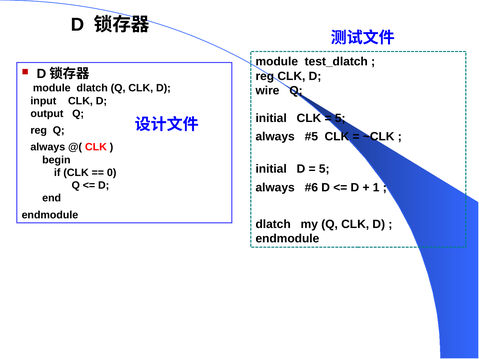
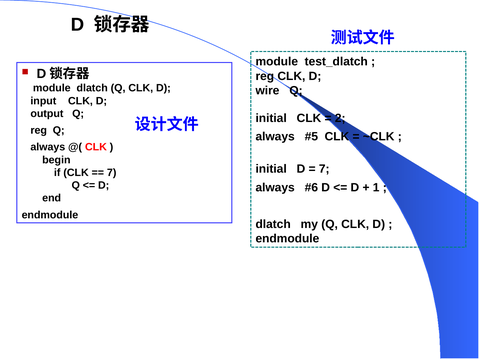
5: 5 -> 2 (340, 118)
5: 5 -> 7 (324, 169)
0: 0 -> 7 (112, 173)
